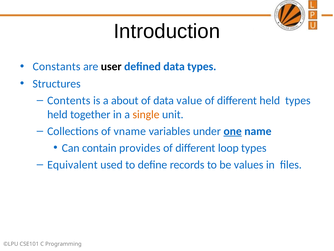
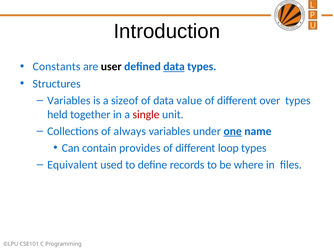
data underline: none -> present (174, 66)
Contents: Contents -> Variables (69, 100)
about: about -> sizeof (125, 100)
different held: held -> over (270, 100)
single colour: orange -> red (146, 114)
vname: vname -> always (130, 131)
values: values -> where (249, 164)
